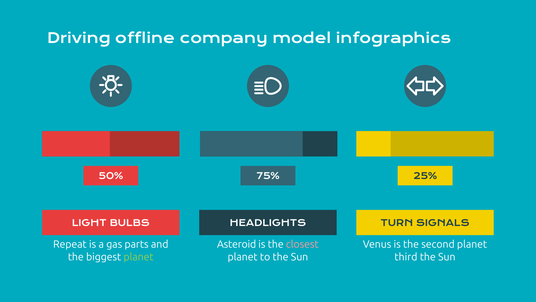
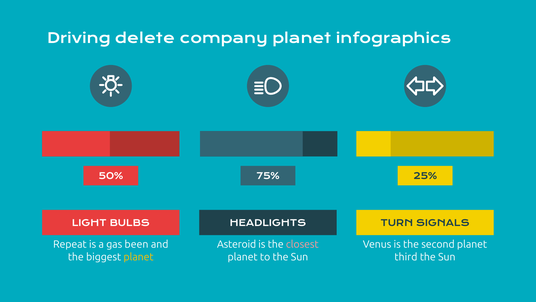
offline: offline -> delete (145, 38)
company model: model -> planet (302, 38)
parts: parts -> been (137, 244)
planet colour: light green -> yellow (139, 257)
